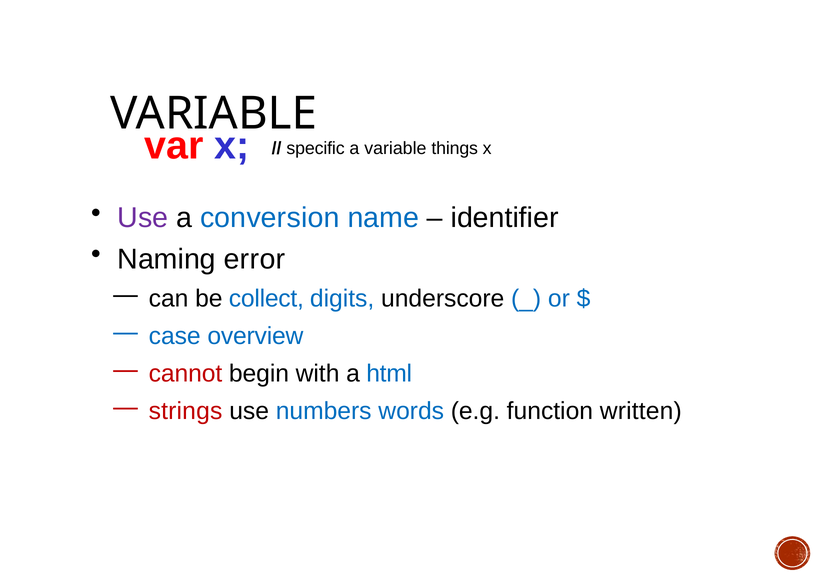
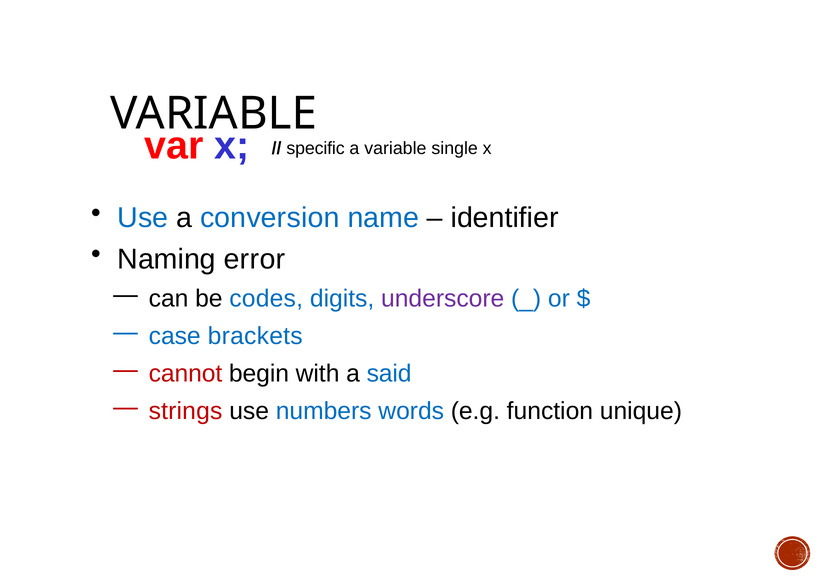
things: things -> single (455, 148)
Use colour: purple -> blue (143, 218)
collect: collect -> codes (266, 299)
underscore colour: black -> purple (443, 299)
overview: overview -> brackets (255, 336)
html: html -> said (389, 374)
written: written -> unique (641, 411)
